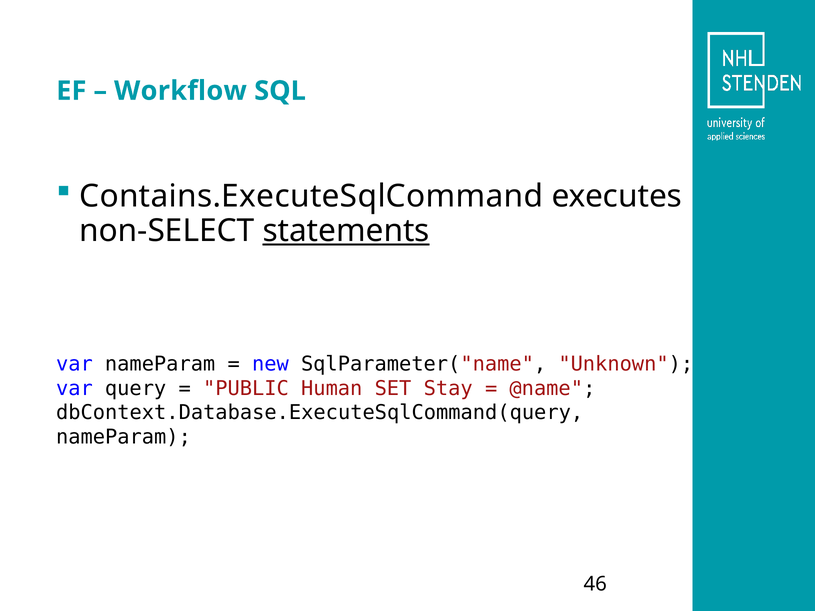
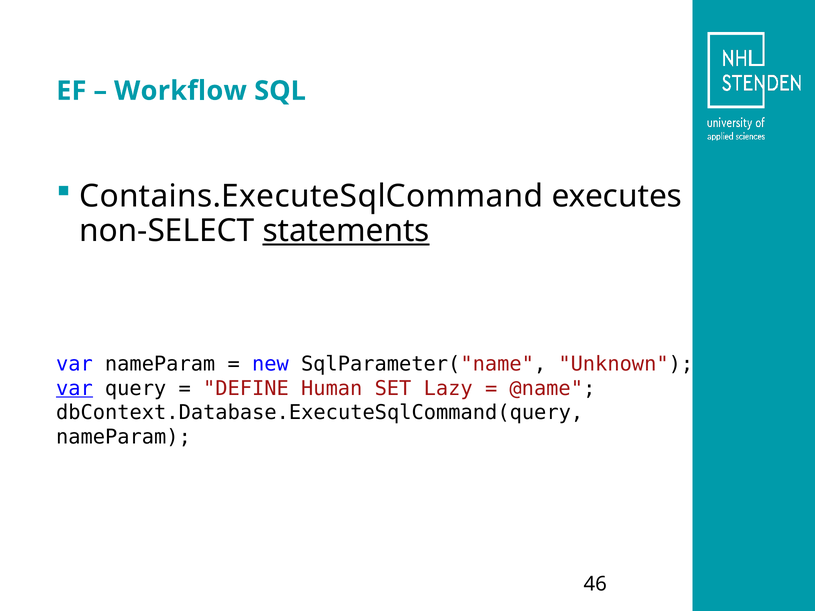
var underline: none -> present (74, 388)
PUBLIC: PUBLIC -> DEFINE (246, 388)
Stay: Stay -> Lazy (448, 388)
